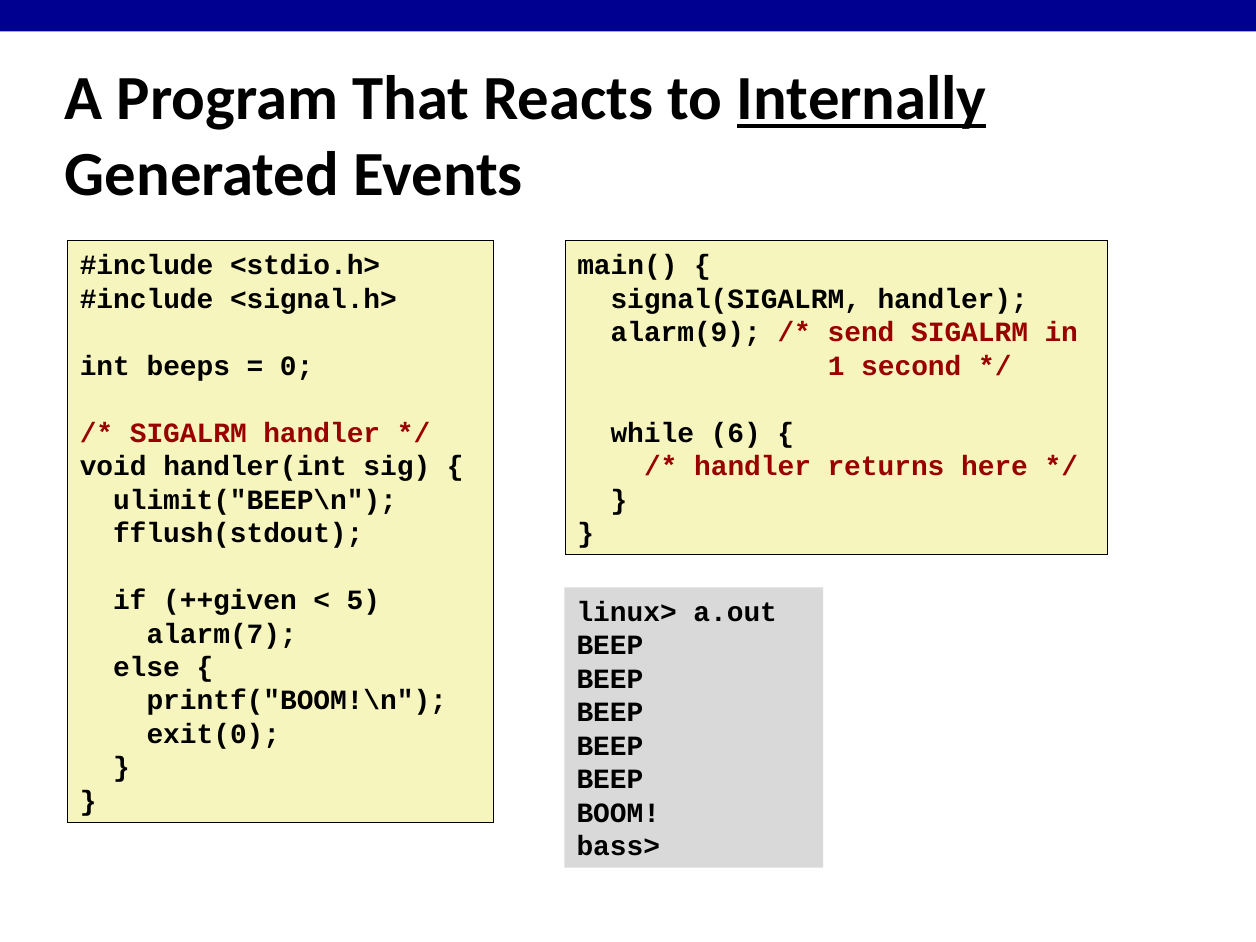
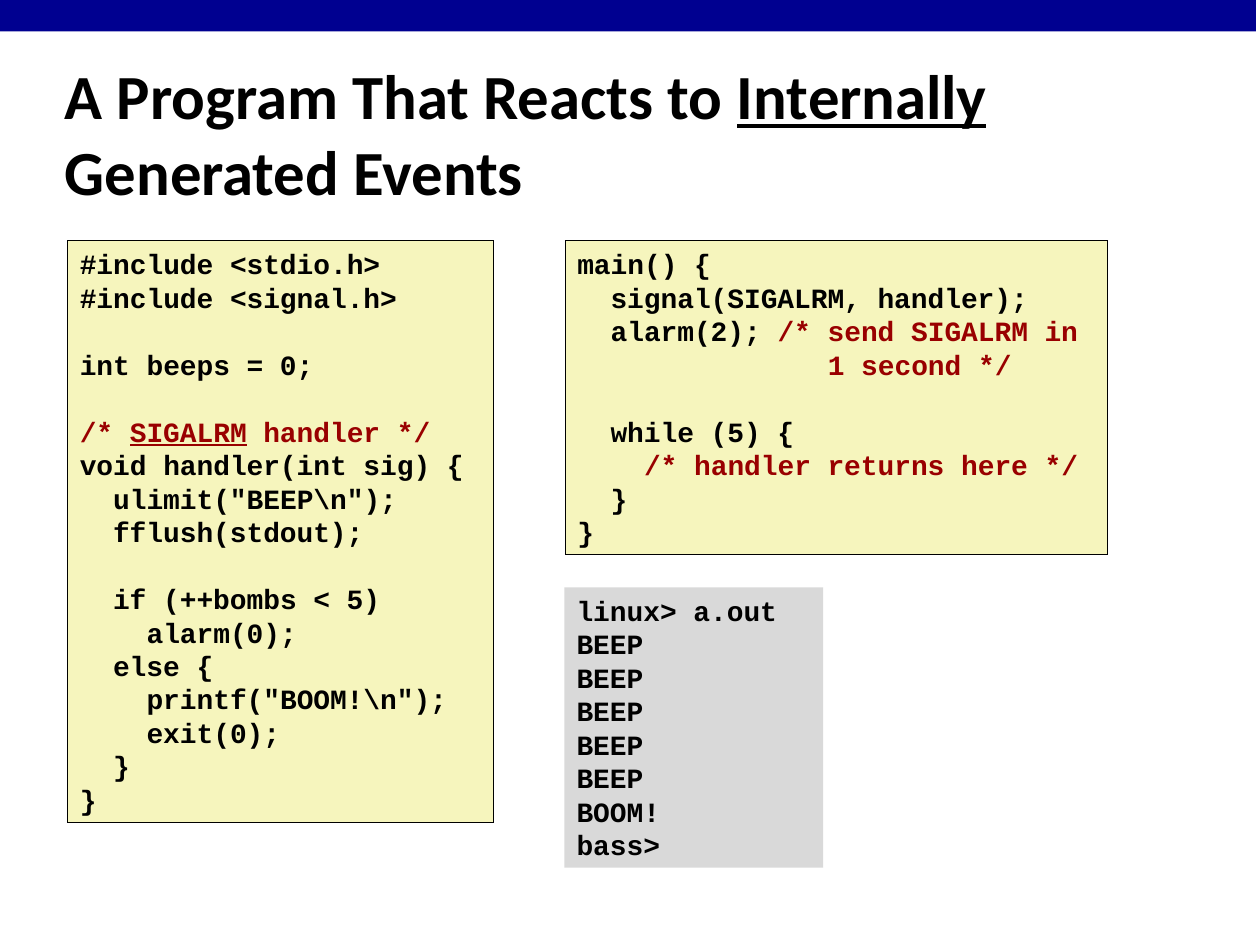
alarm(9: alarm(9 -> alarm(2 (686, 333)
SIGALRM underline: none -> present (188, 433)
while 6: 6 -> 5 (736, 433)
++given: ++given -> ++bombs (230, 600)
alarm(7: alarm(7 -> alarm(0 (222, 634)
